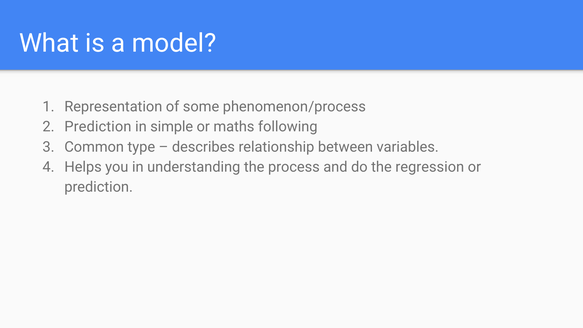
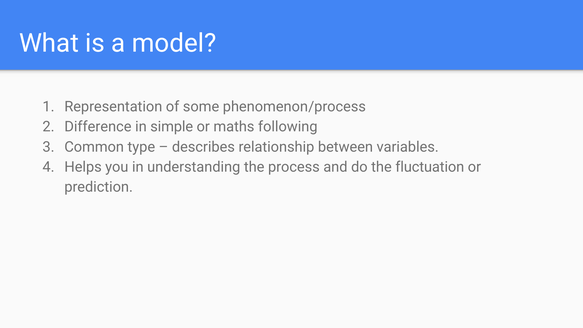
Prediction: Prediction -> Difference (98, 127)
regression: regression -> fluctuation (430, 167)
